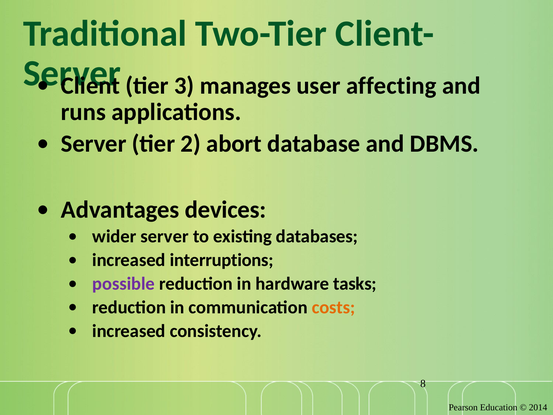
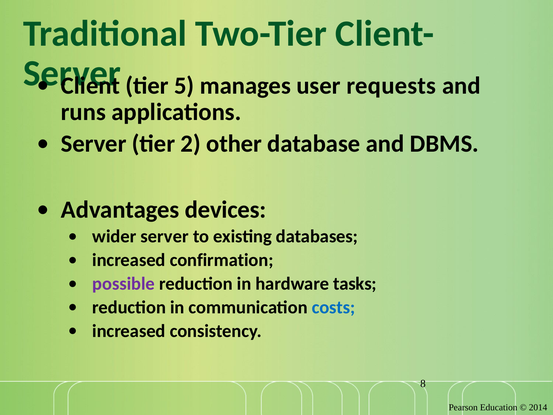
3: 3 -> 5 (184, 86)
affecting: affecting -> requests (391, 86)
abort: abort -> other (234, 144)
interruptions: interruptions -> confirmation (222, 260)
costs colour: orange -> blue (334, 307)
